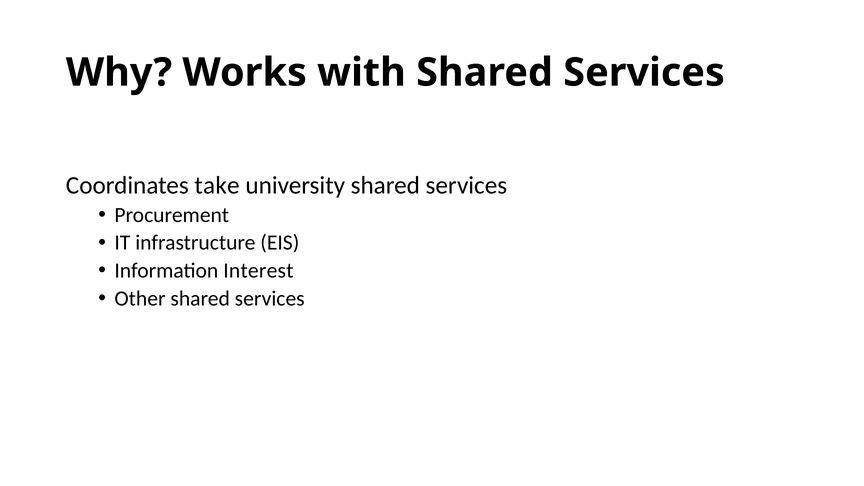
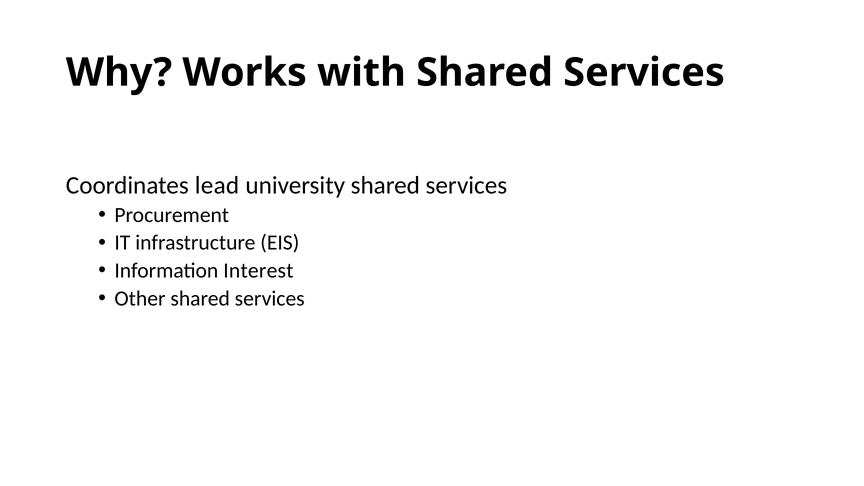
take: take -> lead (217, 185)
